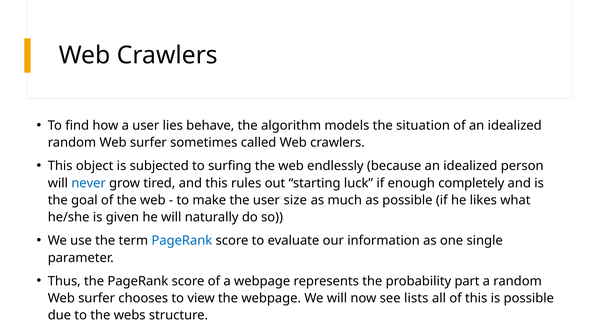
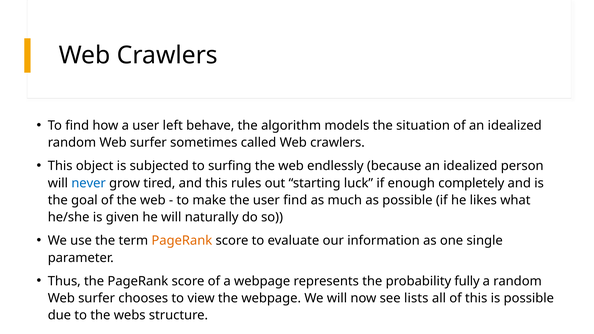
lies: lies -> left (173, 126)
user size: size -> find (295, 200)
PageRank colour: blue -> orange (182, 241)
part: part -> fully (467, 281)
